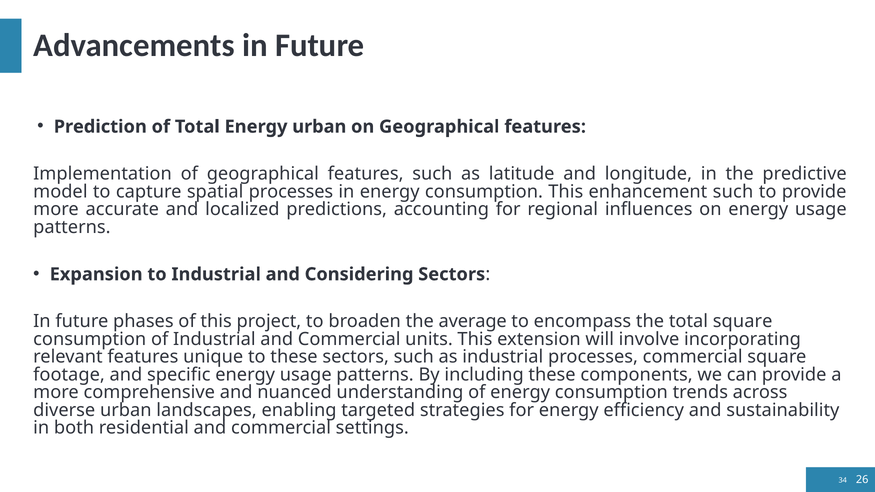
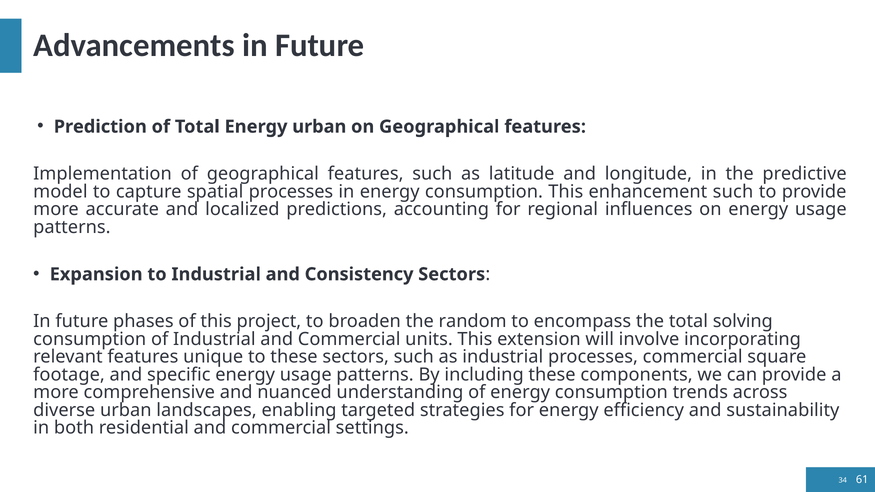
Considering: Considering -> Consistency (359, 274)
average: average -> random (473, 322)
total square: square -> solving (743, 322)
26: 26 -> 61 (862, 480)
